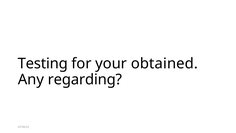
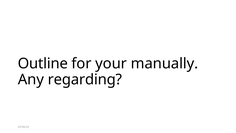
Testing: Testing -> Outline (43, 63)
obtained: obtained -> manually (164, 63)
